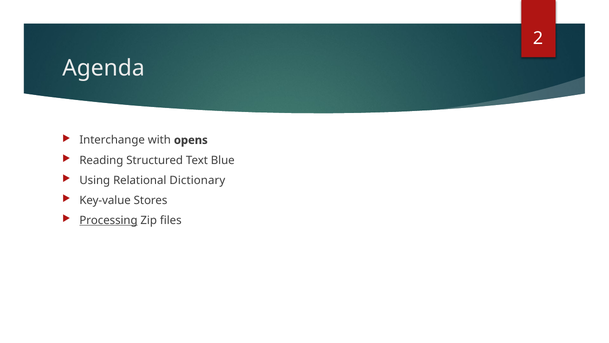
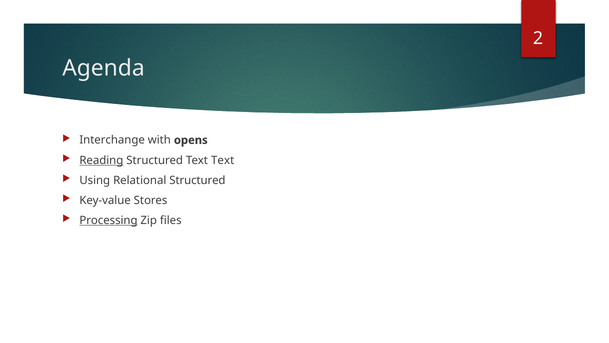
Reading underline: none -> present (101, 160)
Text Blue: Blue -> Text (223, 160)
Relational Dictionary: Dictionary -> Structured (197, 180)
